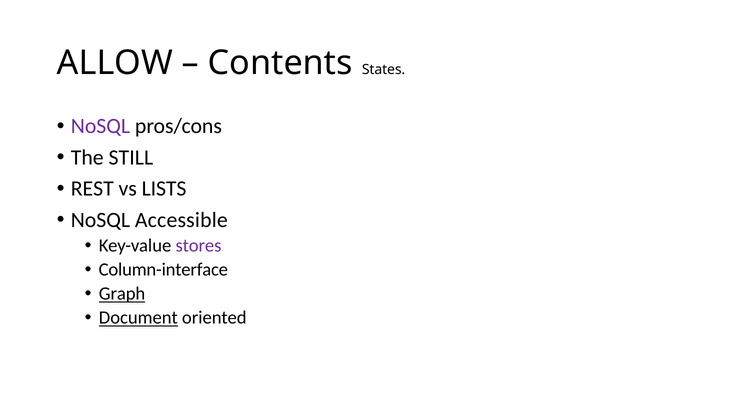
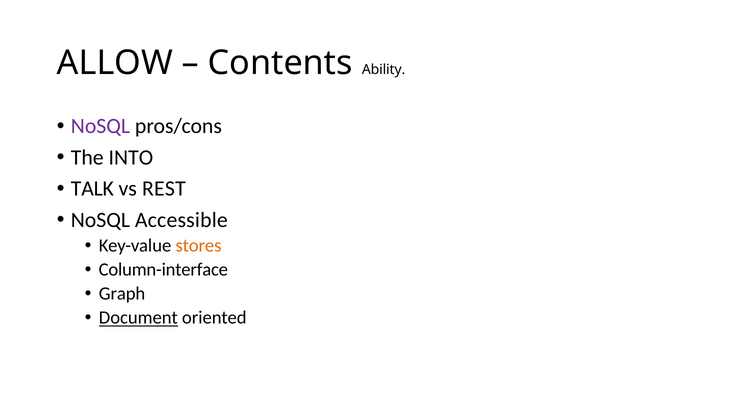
States: States -> Ability (384, 69)
STILL: STILL -> INTO (131, 157)
REST: REST -> TALK (92, 189)
LISTS: LISTS -> REST (164, 189)
stores colour: purple -> orange (198, 246)
Graph underline: present -> none (122, 294)
